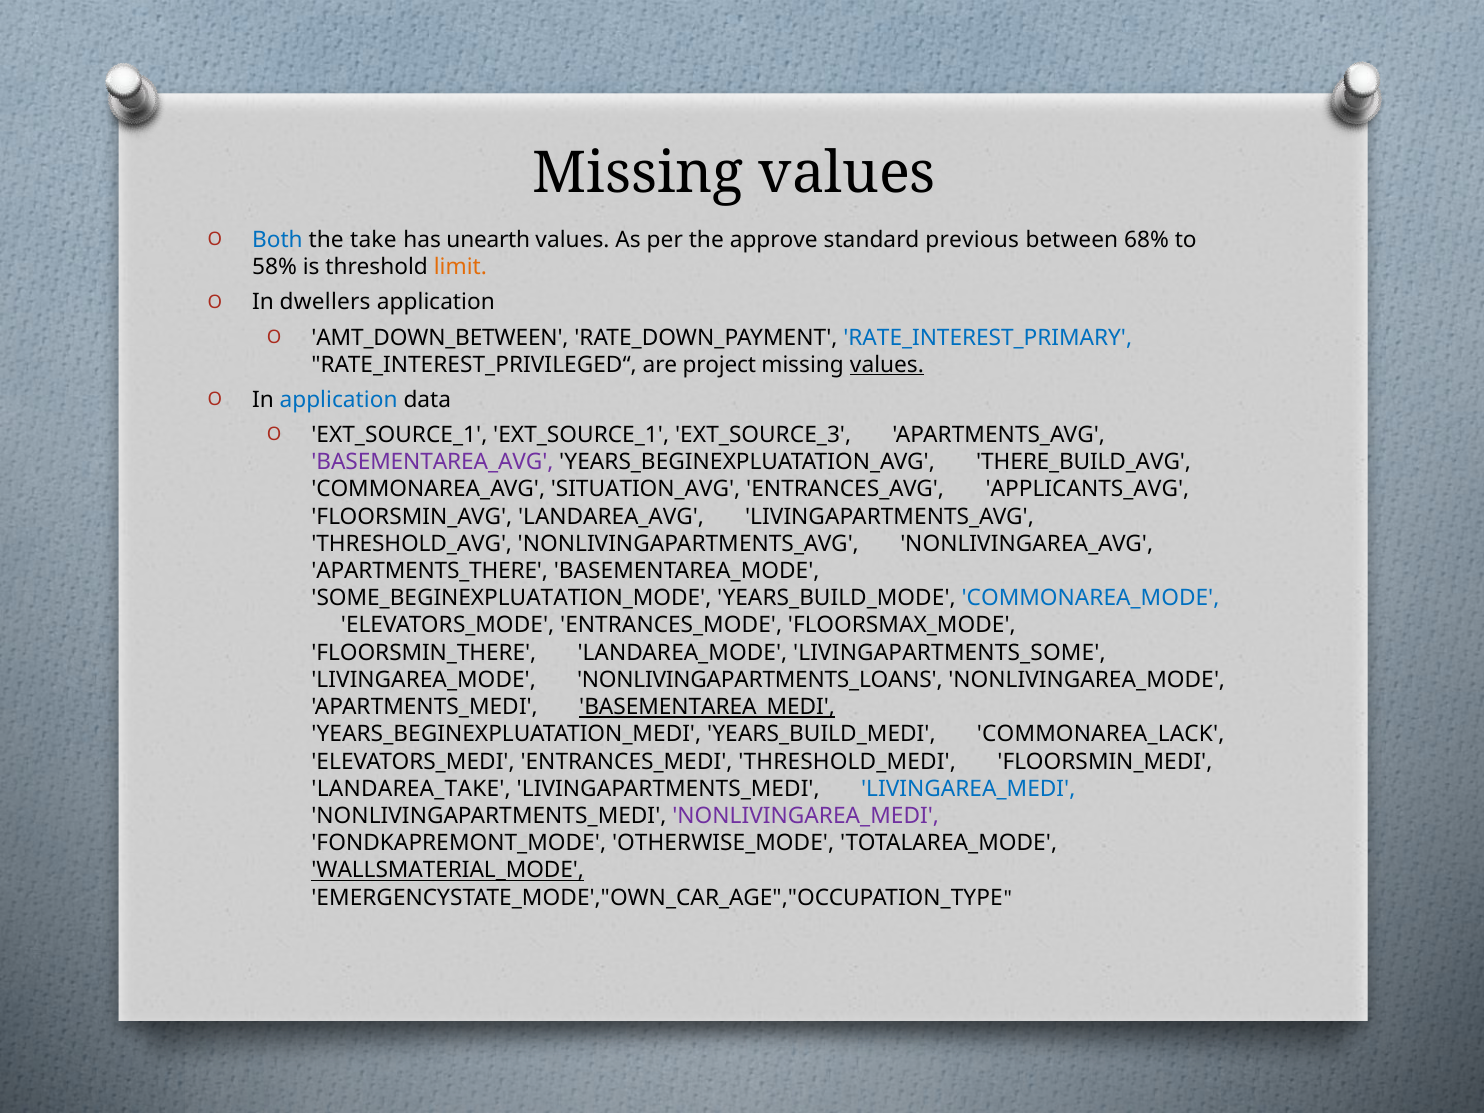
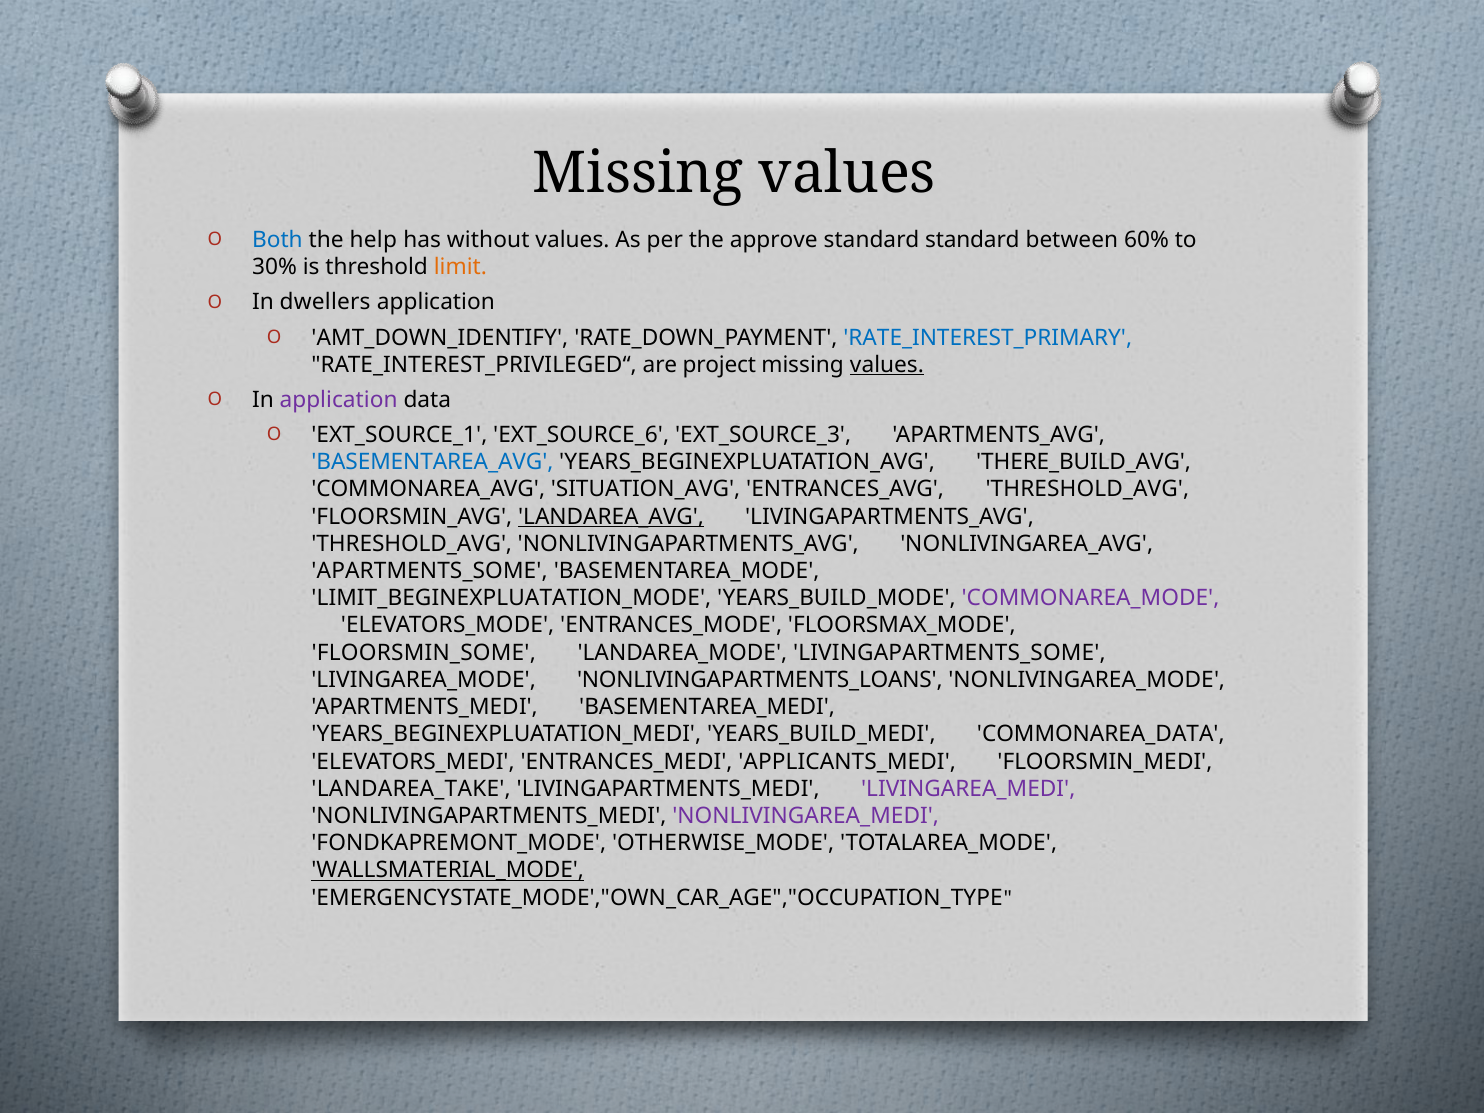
take: take -> help (373, 240)
unearth: unearth -> without (488, 240)
standard previous: previous -> standard (972, 240)
68%: 68% -> 60% (1146, 240)
58%: 58% -> 30% (275, 267)
AMT_DOWN_BETWEEN: AMT_DOWN_BETWEEN -> AMT_DOWN_IDENTIFY (440, 338)
application colour: blue -> purple (339, 400)
EXT_SOURCE_1 EXT_SOURCE_1: EXT_SOURCE_1 -> EXT_SOURCE_6 (581, 435)
BASEMENTAREA_AVG colour: purple -> blue (432, 462)
ENTRANCES_AVG APPLICANTS_AVG: APPLICANTS_AVG -> THRESHOLD_AVG (1087, 489)
LANDAREA_AVG underline: none -> present (611, 517)
APARTMENTS_THERE: APARTMENTS_THERE -> APARTMENTS_SOME (430, 571)
SOME_BEGINEXPLUATATION_MODE: SOME_BEGINEXPLUATATION_MODE -> LIMIT_BEGINEXPLUATATION_MODE (511, 598)
COMMONAREA_MODE colour: blue -> purple (1091, 598)
FLOORSMIN_THERE: FLOORSMIN_THERE -> FLOORSMIN_SOME (424, 653)
BASEMENTAREA_MEDI underline: present -> none (707, 707)
COMMONAREA_LACK: COMMONAREA_LACK -> COMMONAREA_DATA (1101, 734)
THRESHOLD_MEDI: THRESHOLD_MEDI -> APPLICANTS_MEDI (847, 762)
LIVINGAREA_MEDI colour: blue -> purple (968, 789)
